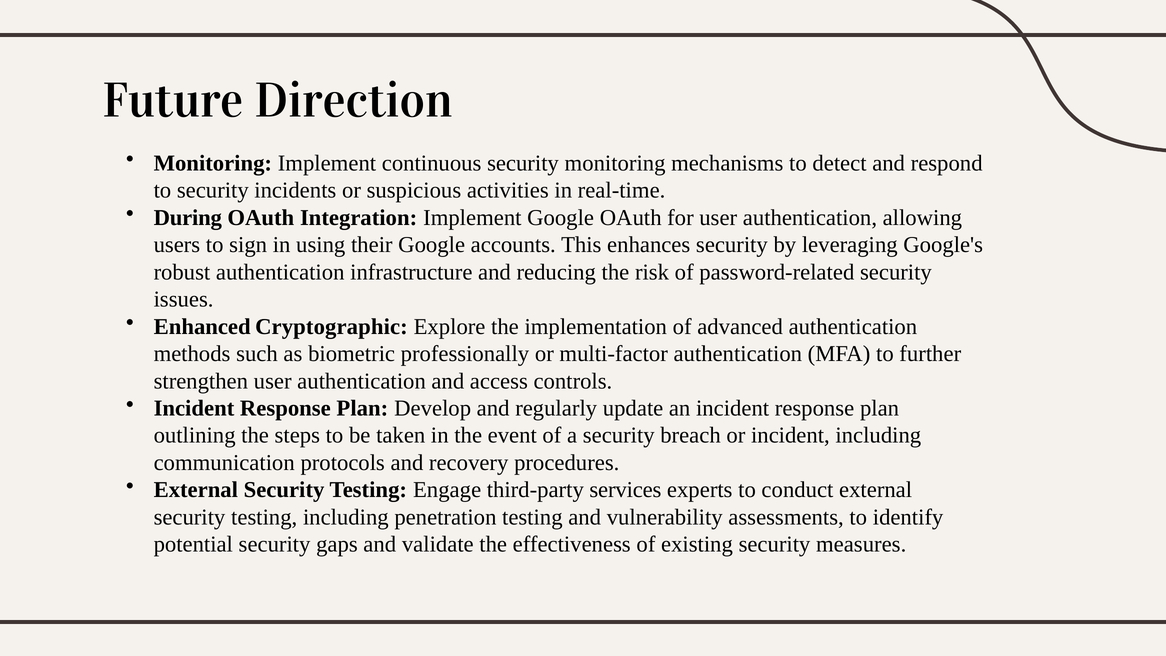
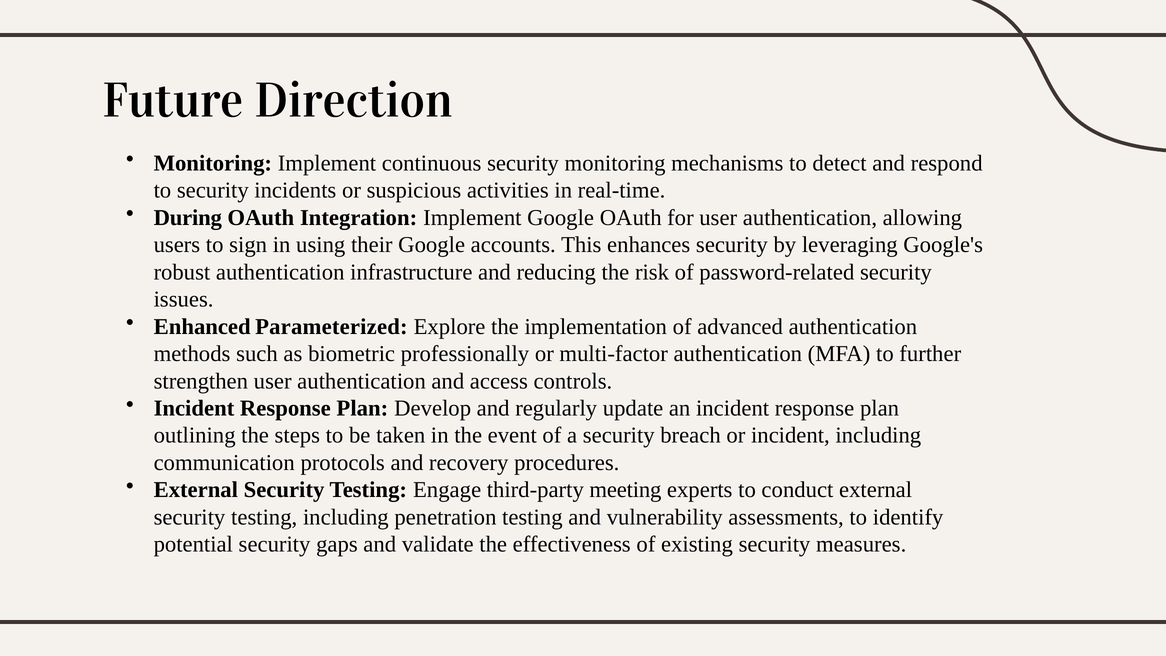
Cryptographic: Cryptographic -> Parameterized (331, 327)
services: services -> meeting (625, 490)
